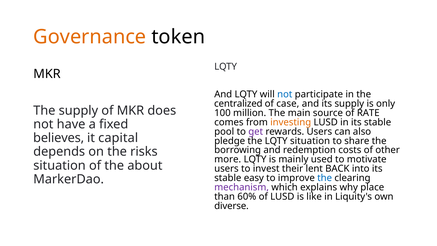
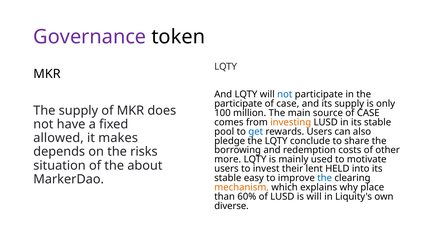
Governance colour: orange -> purple (90, 37)
centralized: centralized -> participate (238, 104)
source of RATE: RATE -> CASE (368, 113)
get colour: purple -> blue (256, 131)
believes: believes -> allowed (59, 138)
capital: capital -> makes (118, 138)
LQTY situation: situation -> conclude (310, 141)
BACK: BACK -> HELD (337, 169)
mechanism colour: purple -> orange (242, 187)
is like: like -> will (314, 196)
